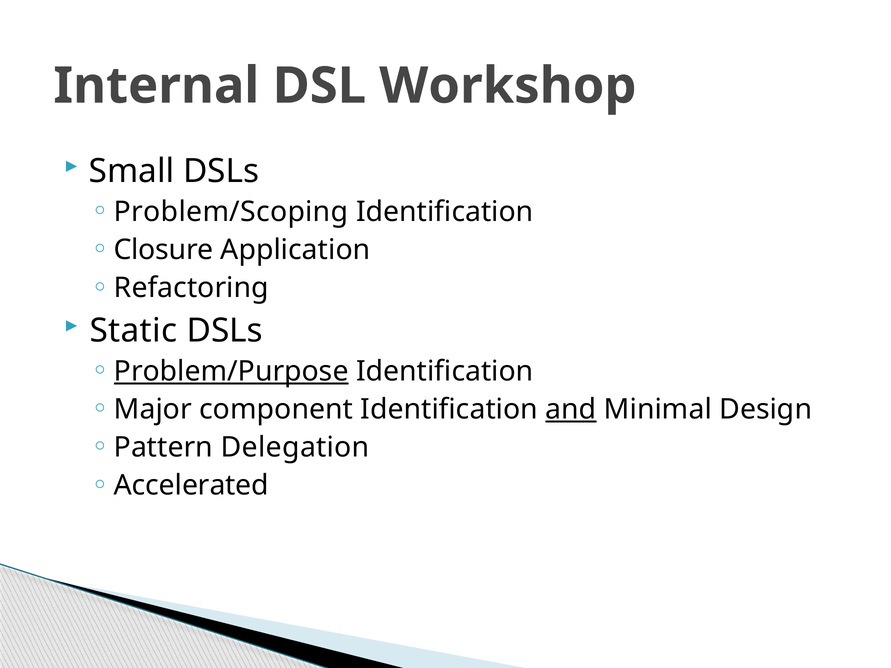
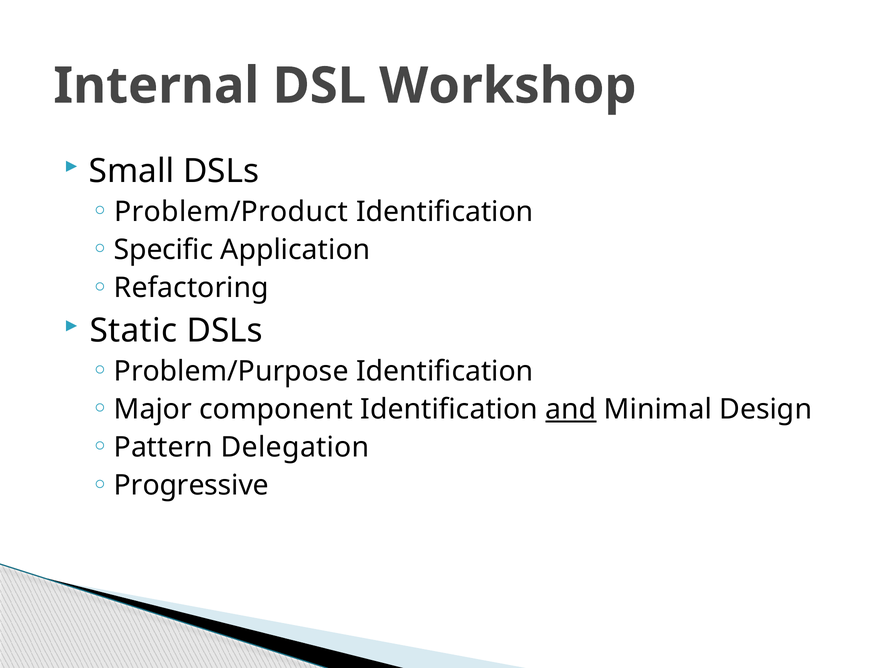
Problem/Scoping: Problem/Scoping -> Problem/Product (231, 212)
Closure: Closure -> Specific (164, 250)
Problem/Purpose underline: present -> none (231, 371)
Accelerated: Accelerated -> Progressive (191, 486)
